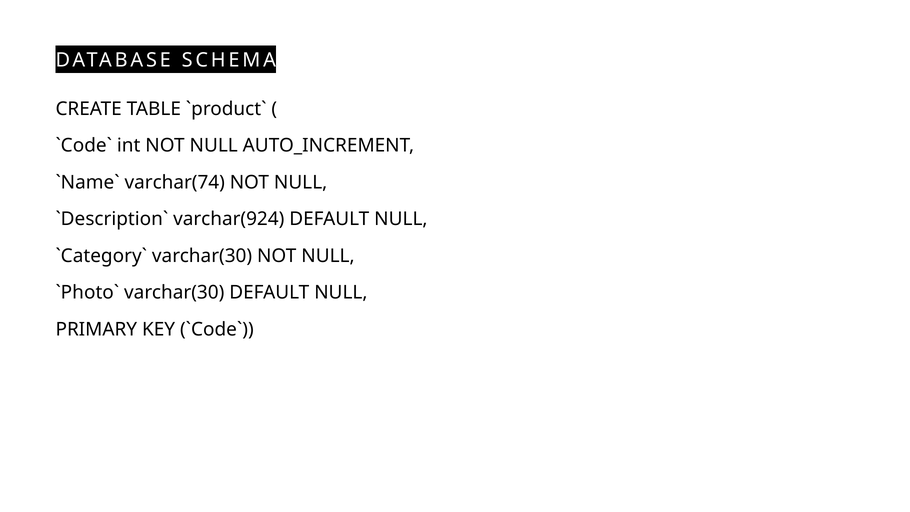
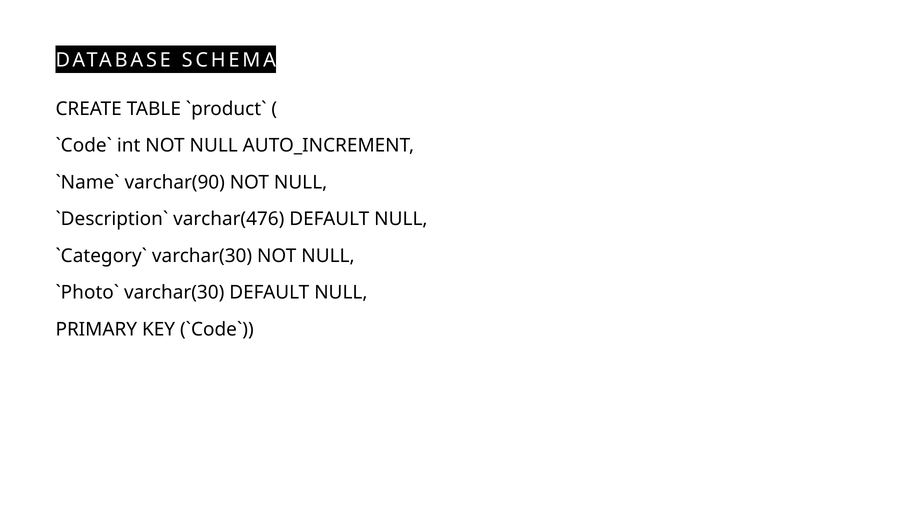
varchar(74: varchar(74 -> varchar(90 (175, 182)
varchar(924: varchar(924 -> varchar(476 (229, 219)
